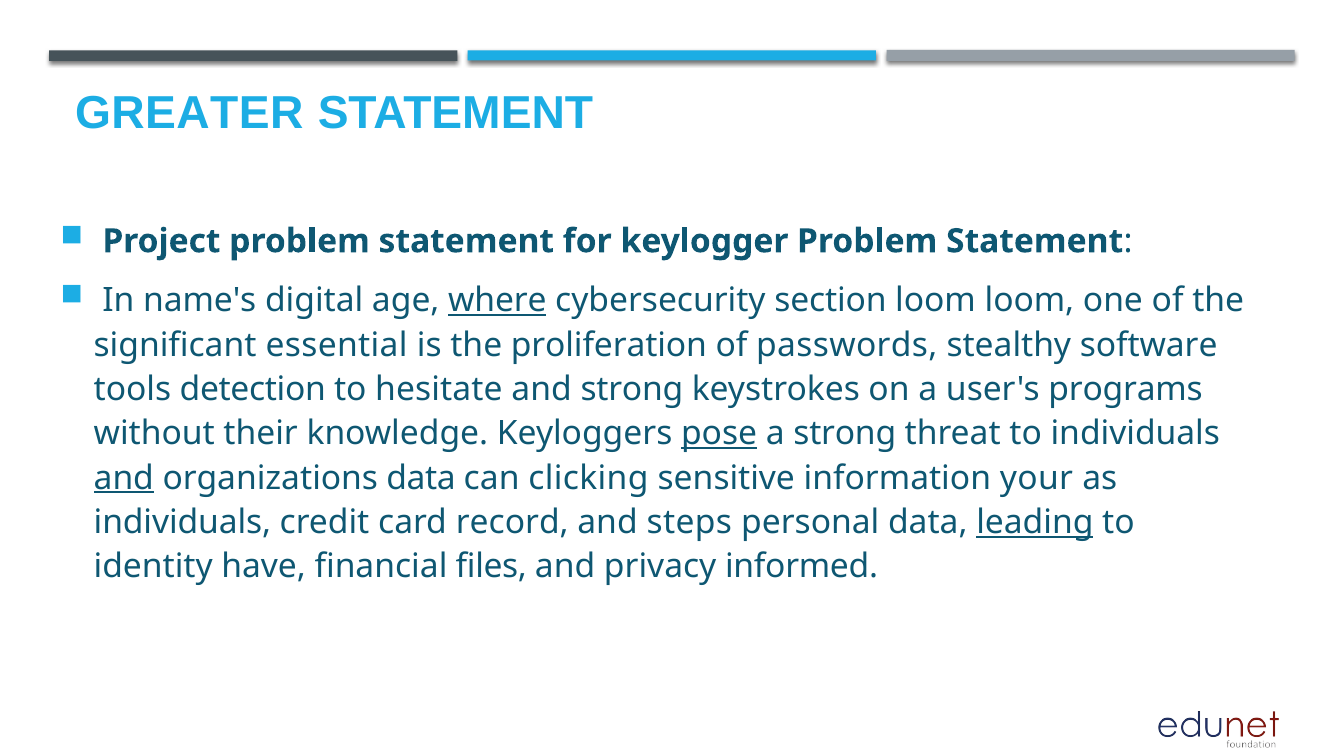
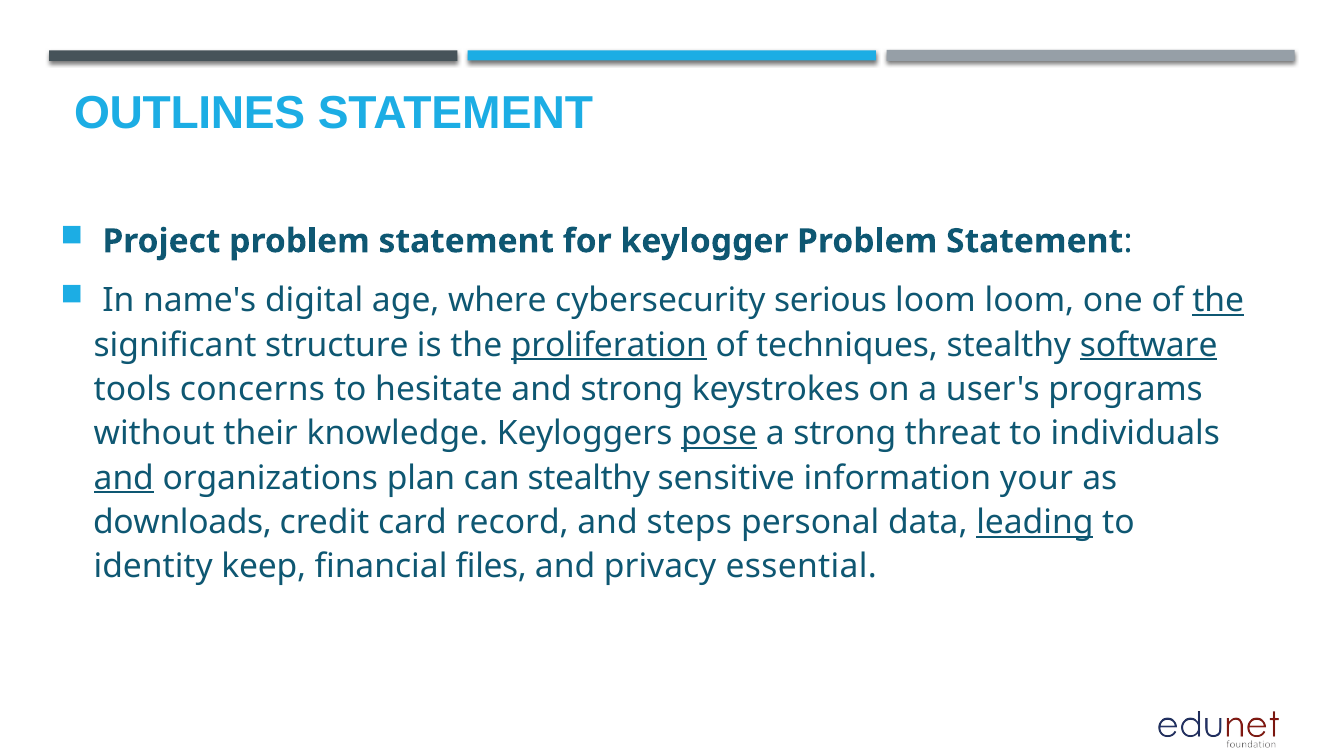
GREATER: GREATER -> OUTLINES (190, 113)
where underline: present -> none (497, 301)
section: section -> serious (831, 301)
the underline: none -> present (1218, 301)
essential: essential -> structure (337, 345)
proliferation underline: none -> present (609, 345)
passwords: passwords -> techniques (847, 345)
software underline: none -> present (1149, 345)
detection: detection -> concerns (252, 389)
organizations data: data -> plan (421, 478)
can clicking: clicking -> stealthy (589, 478)
individuals: individuals -> downloads (183, 522)
have: have -> keep (264, 567)
informed: informed -> essential (801, 567)
